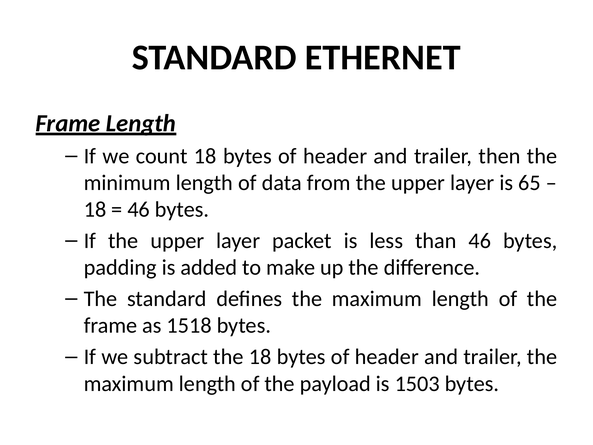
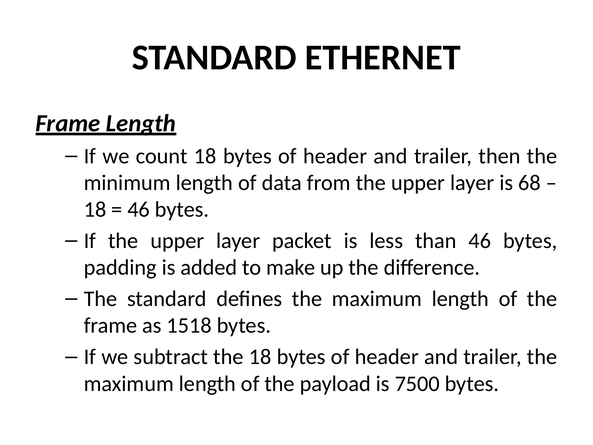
65: 65 -> 68 (530, 183)
1503: 1503 -> 7500 (417, 383)
